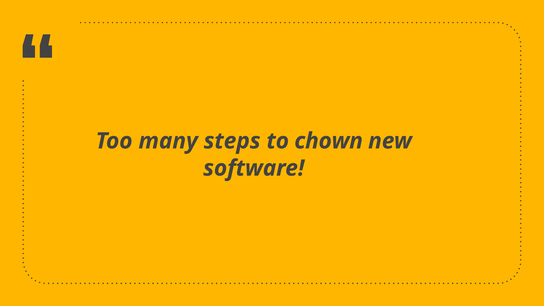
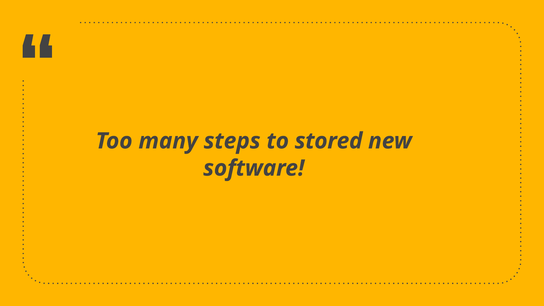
chown: chown -> stored (329, 141)
